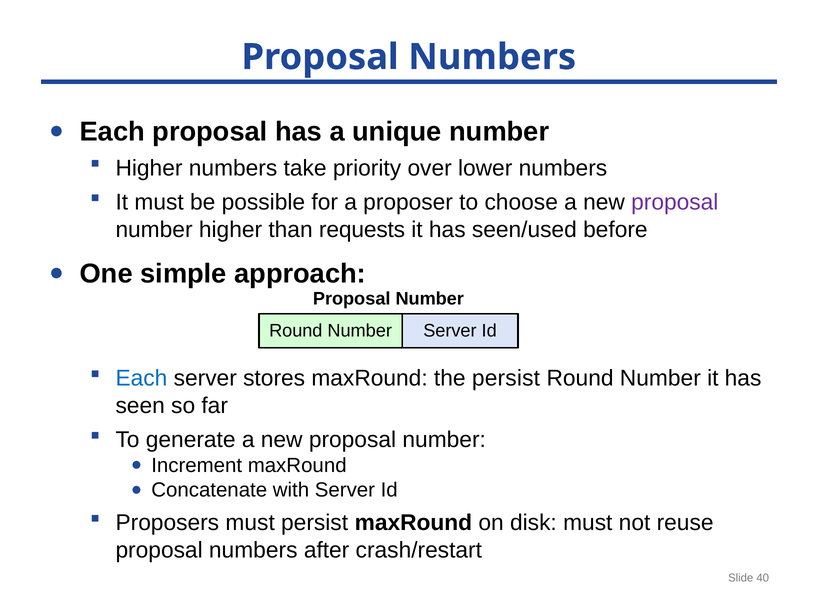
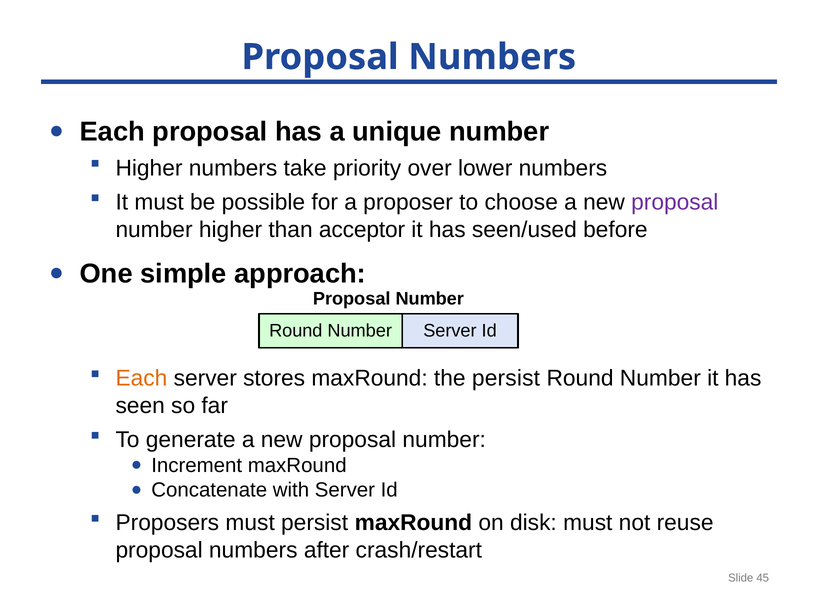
requests: requests -> acceptor (362, 229)
Each colour: blue -> orange (141, 378)
40: 40 -> 45 (763, 577)
